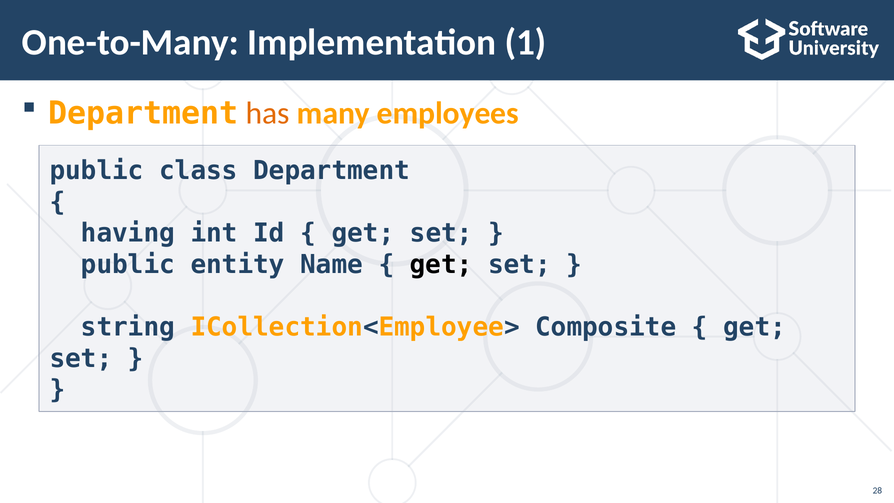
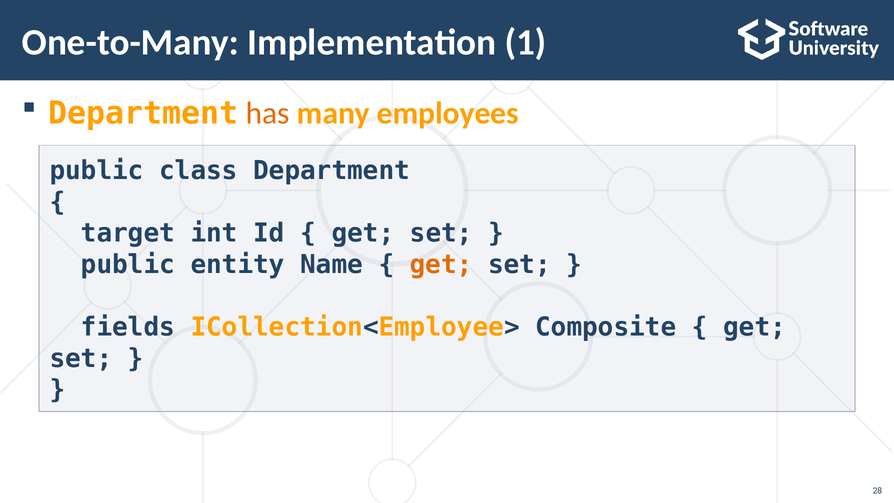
having: having -> target (128, 233)
get colour: black -> orange (441, 265)
string: string -> fields (128, 327)
